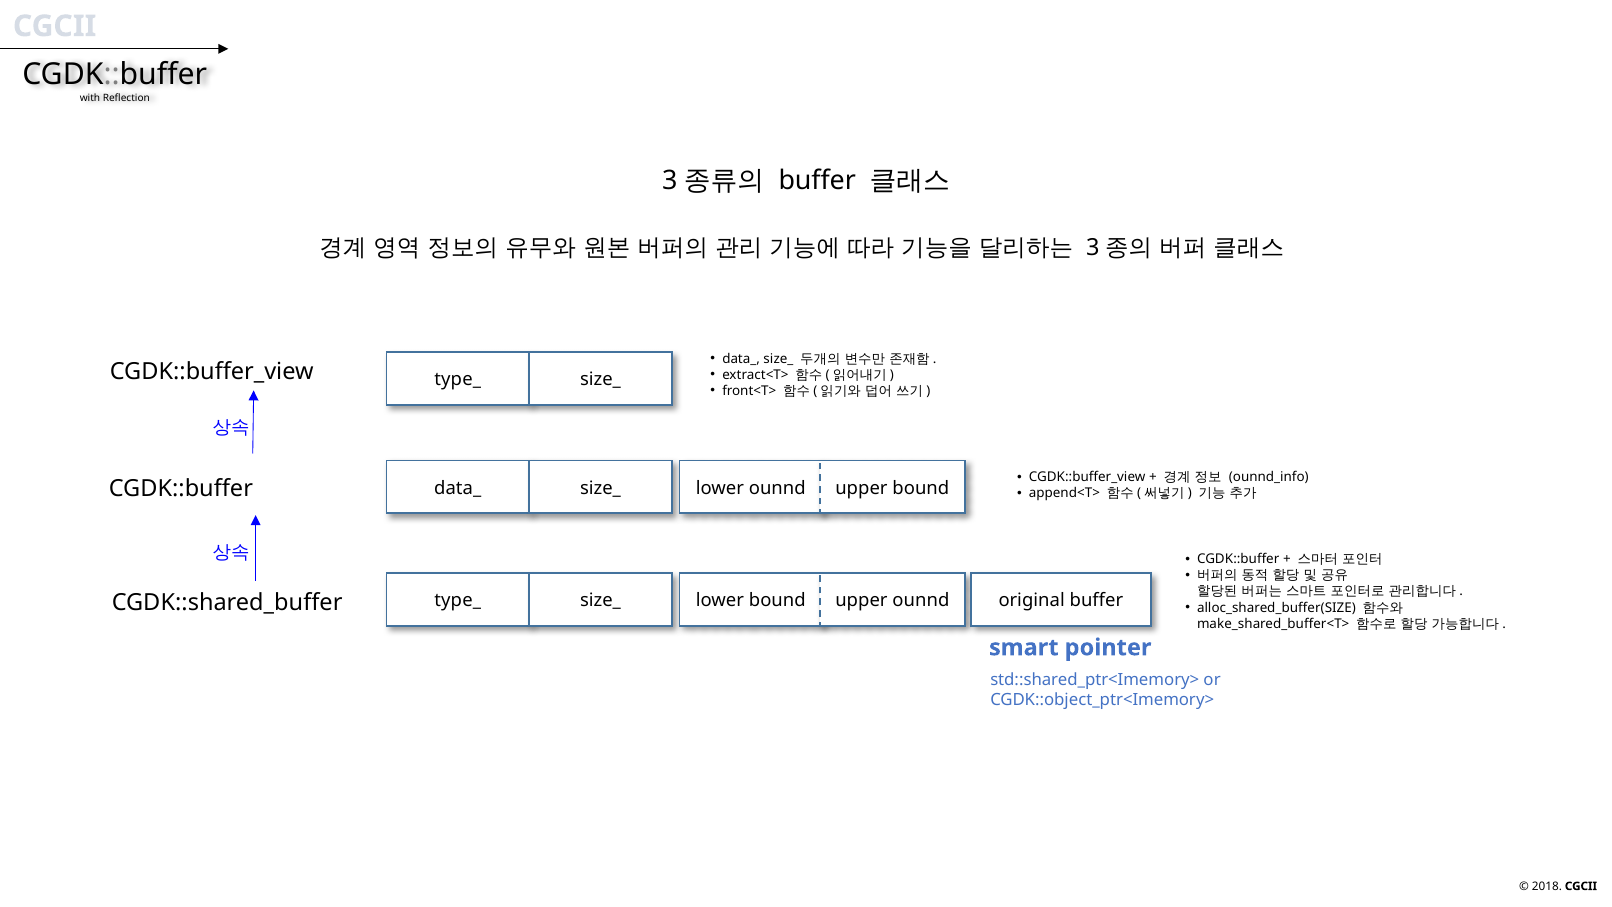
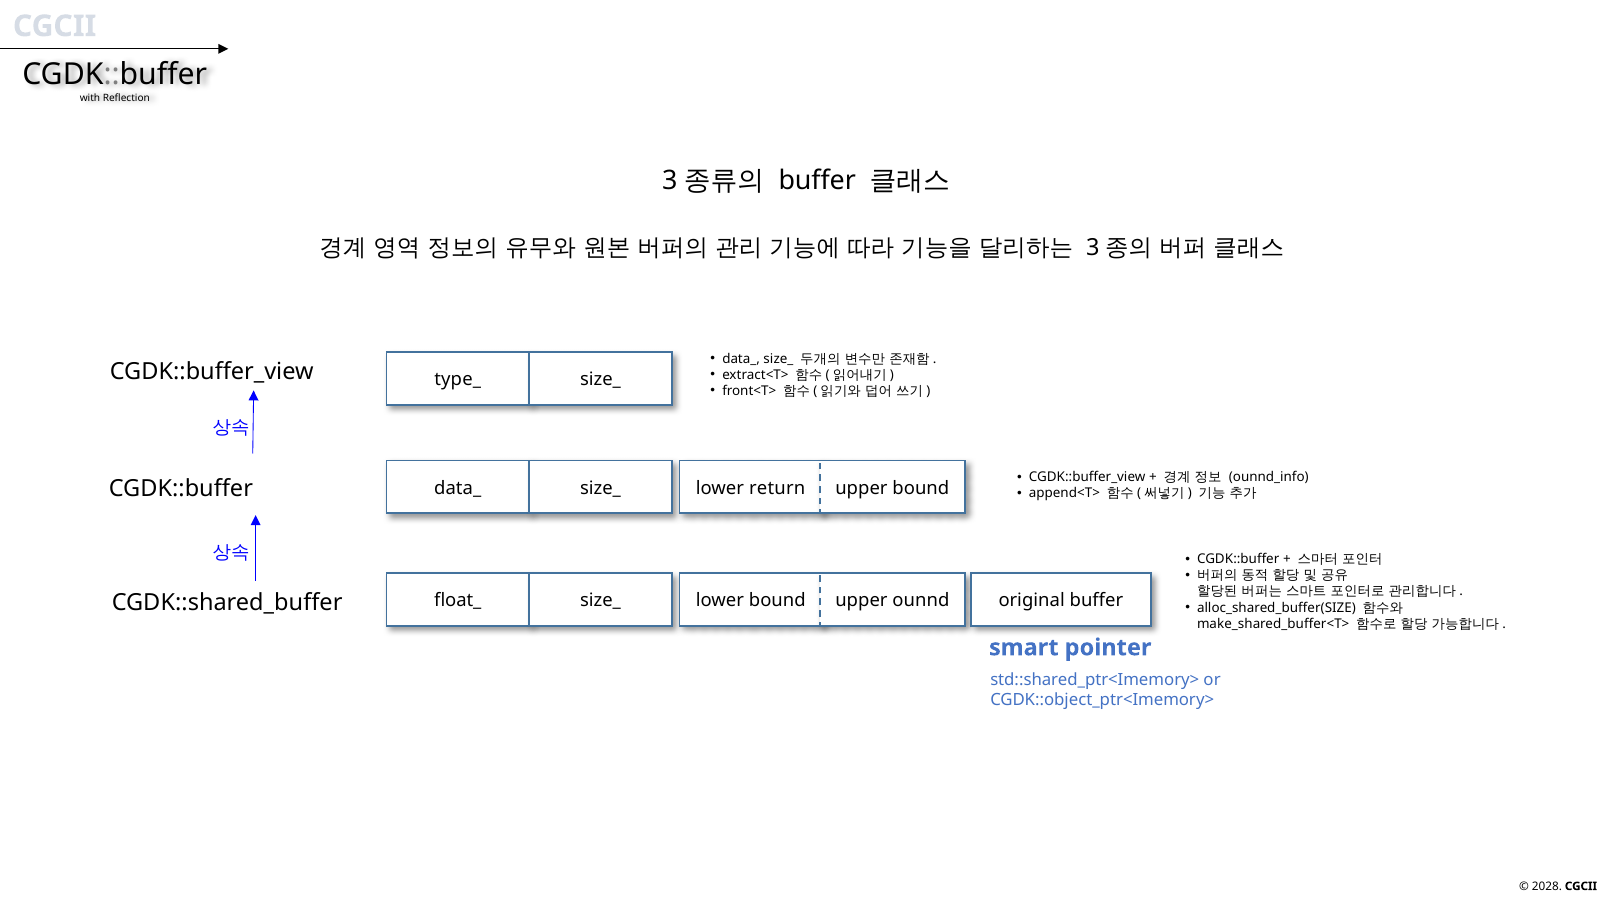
lower ounnd: ounnd -> return (777, 488)
type_: type_ -> float_ (458, 601)
2018: 2018 -> 2028 (1547, 886)
